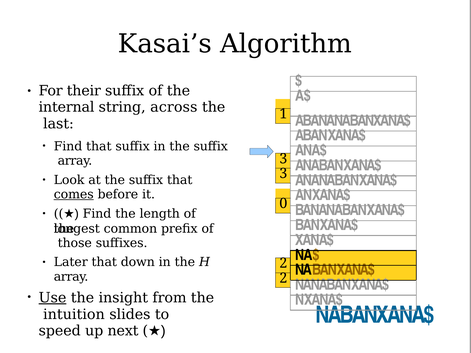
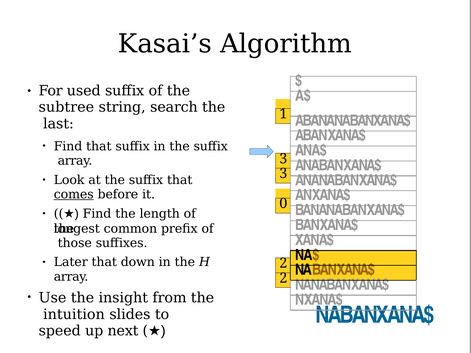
their: their -> used (84, 91)
internal: internal -> subtree (66, 107)
across: across -> search (174, 107)
Use underline: present -> none (53, 298)
